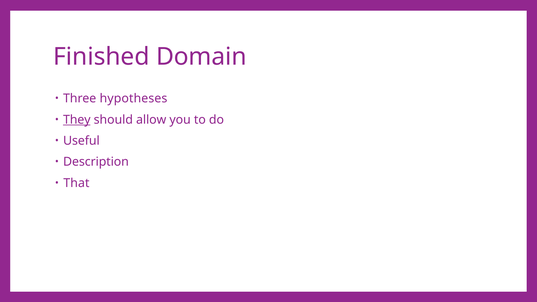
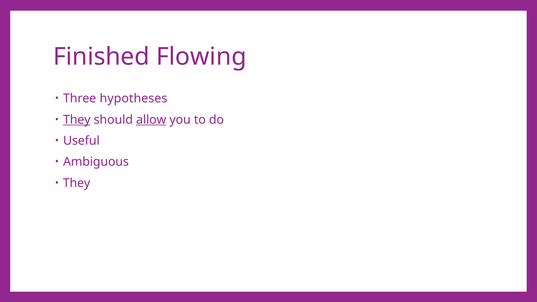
Domain: Domain -> Flowing (201, 57)
allow underline: none -> present (151, 120)
Description: Description -> Ambiguous (96, 162)
That: That -> They (77, 183)
